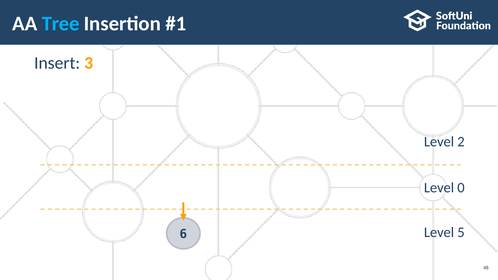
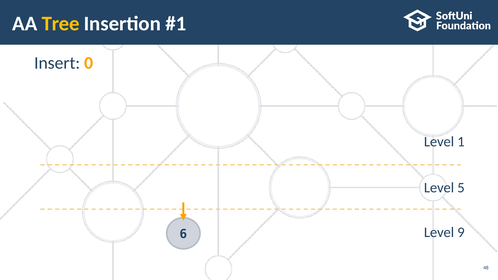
Tree colour: light blue -> yellow (61, 24)
3: 3 -> 0 (89, 63)
2: 2 -> 1 (461, 142)
0: 0 -> 5 (461, 188)
5: 5 -> 9 (461, 233)
